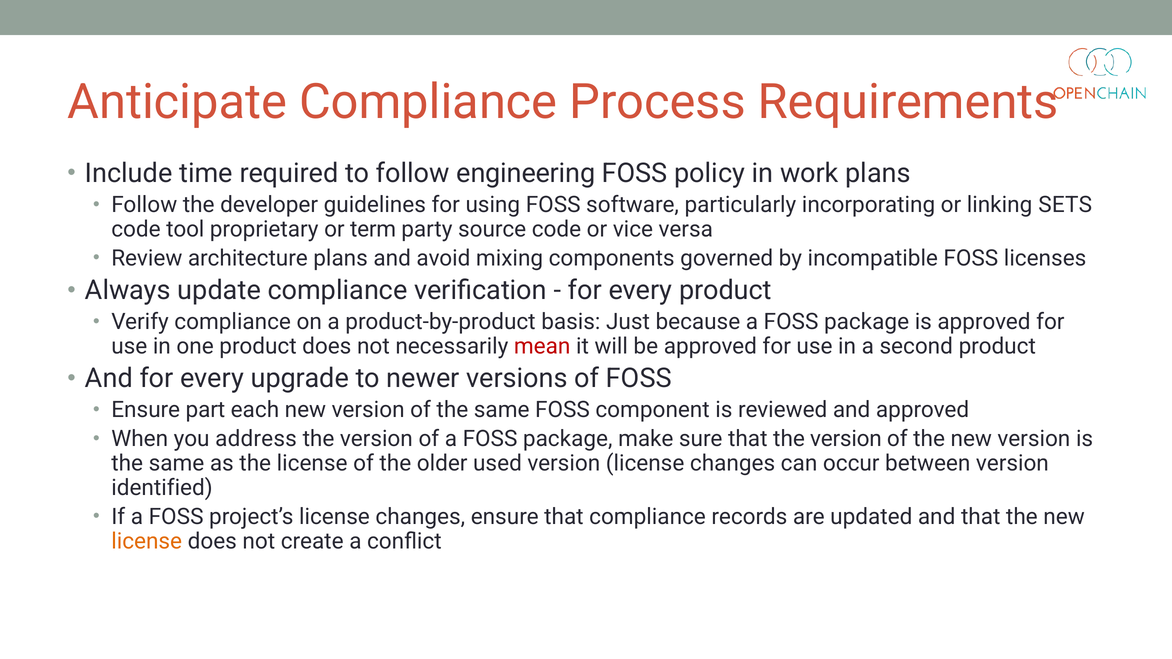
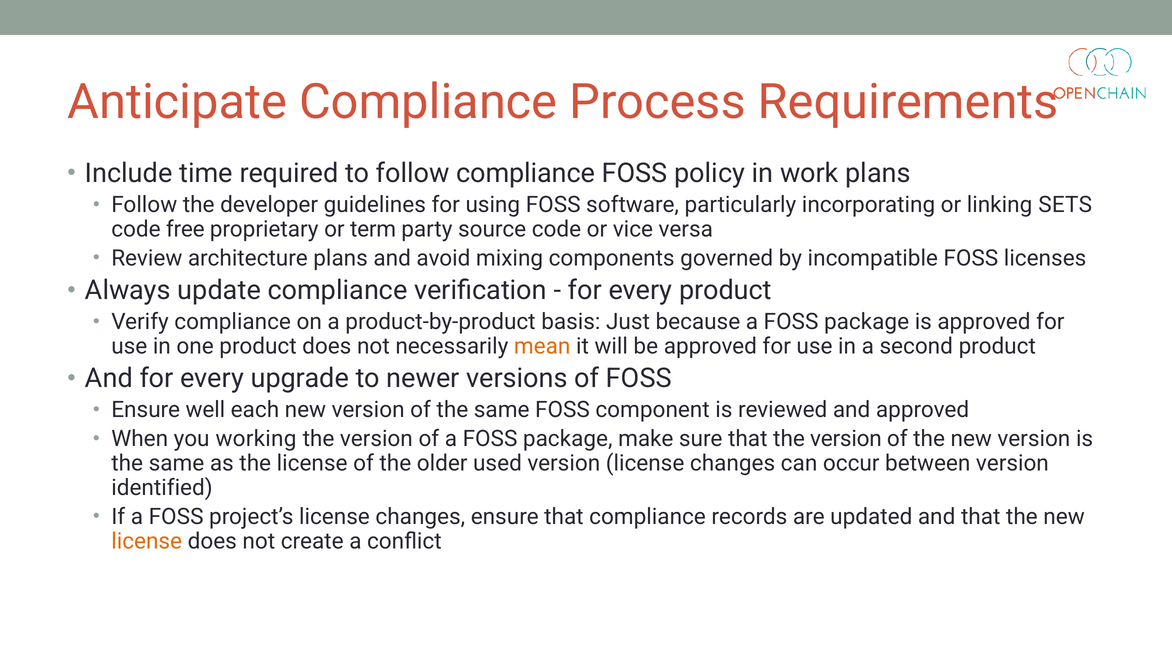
follow engineering: engineering -> compliance (526, 173)
tool: tool -> free (185, 229)
mean colour: red -> orange (542, 346)
part: part -> well (205, 410)
address: address -> working (256, 439)
